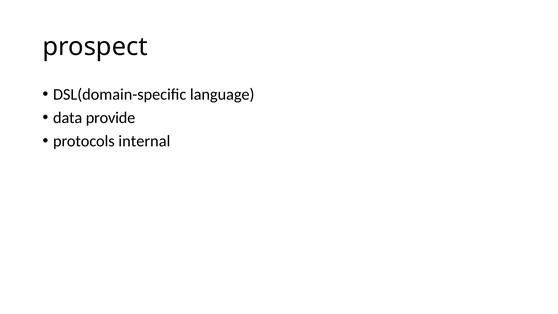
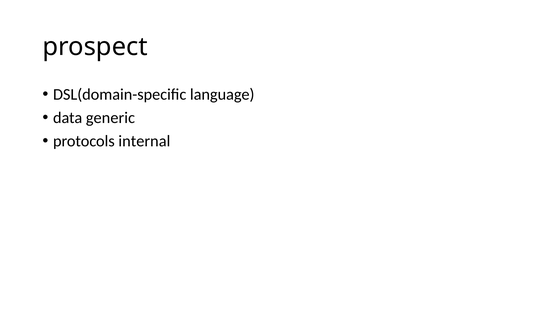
provide: provide -> generic (110, 118)
